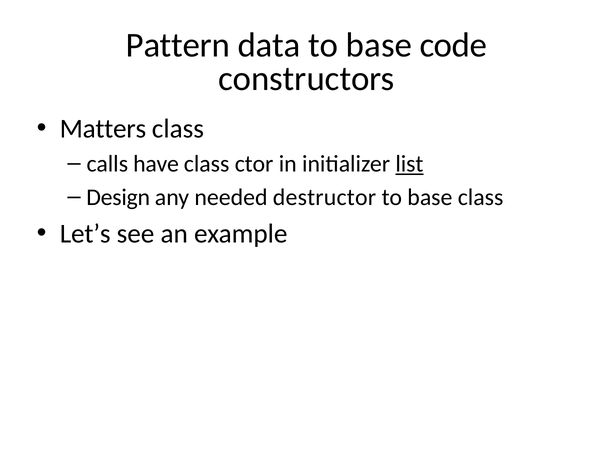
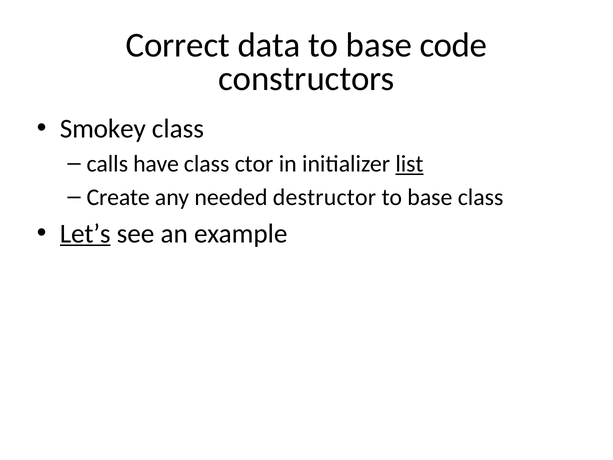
Pattern: Pattern -> Correct (178, 45)
Matters: Matters -> Smokey (103, 129)
Design: Design -> Create (118, 197)
Let’s underline: none -> present (85, 234)
